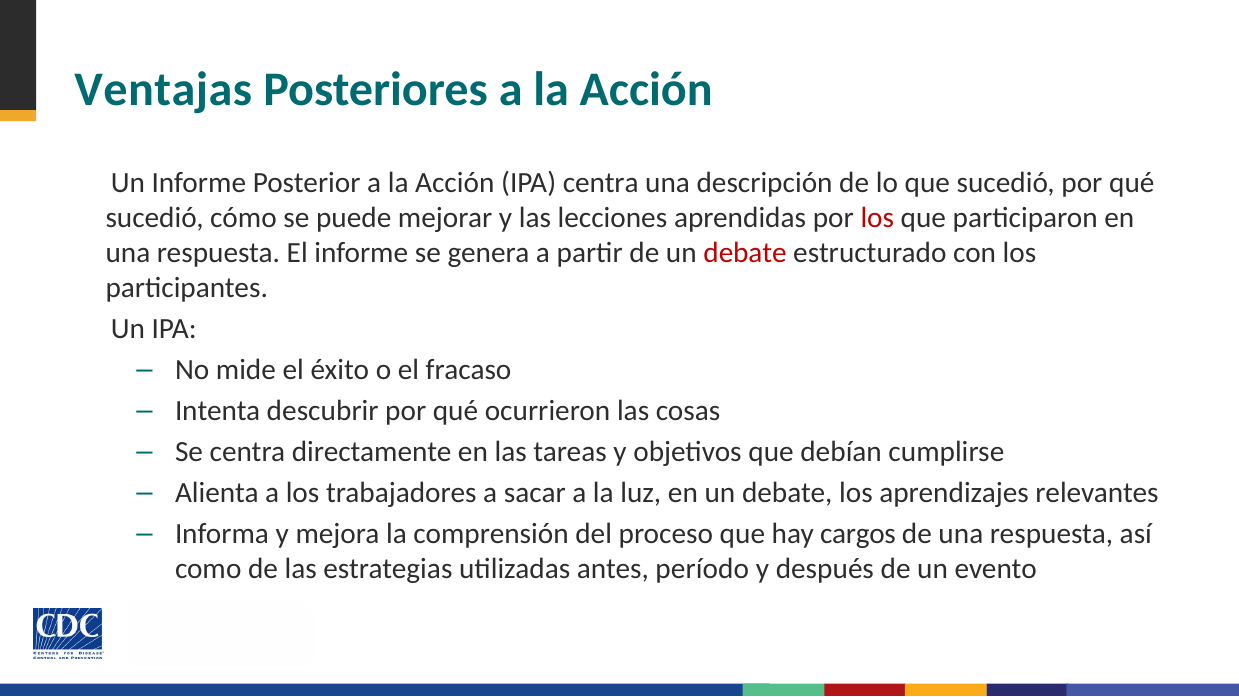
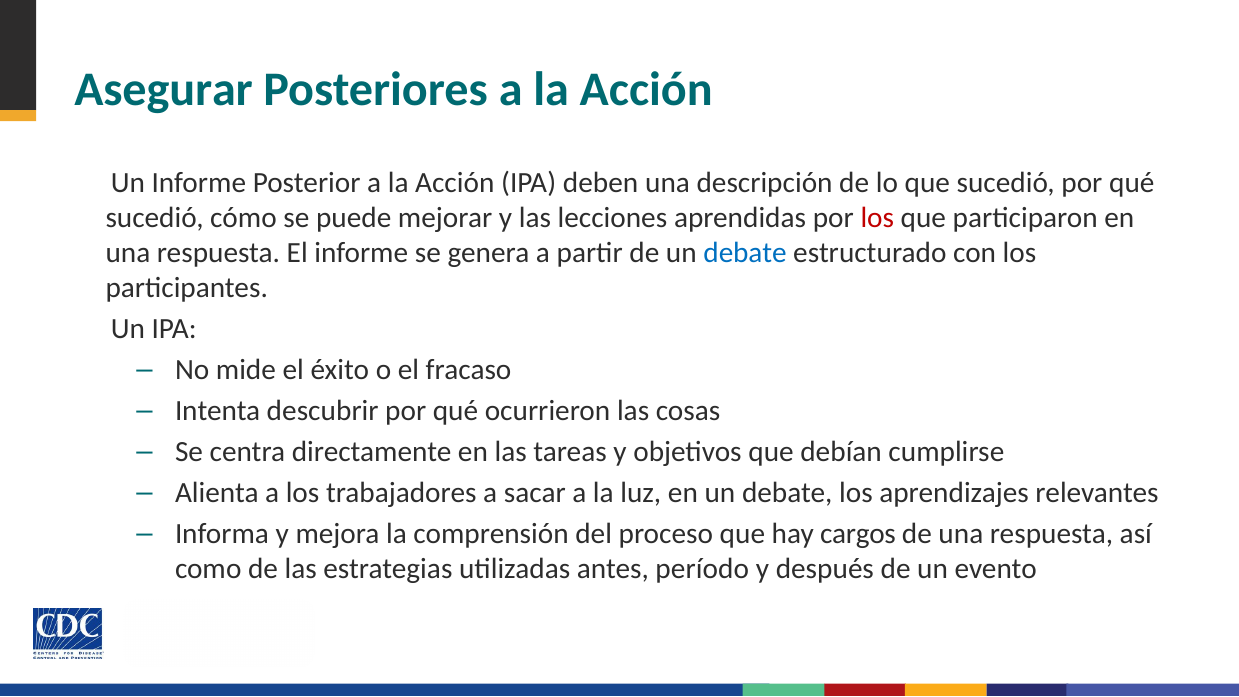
Ventajas: Ventajas -> Asegurar (164, 90)
IPA centra: centra -> deben (601, 183)
debate colour: red -> blue (745, 253)
